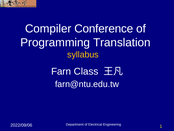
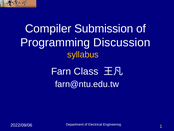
Conference: Conference -> Submission (104, 28)
Translation: Translation -> Discussion (122, 42)
